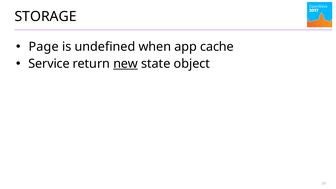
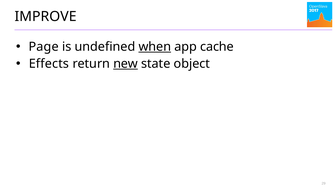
STORAGE: STORAGE -> IMPROVE (46, 17)
when underline: none -> present (155, 47)
Service: Service -> Effects (49, 64)
